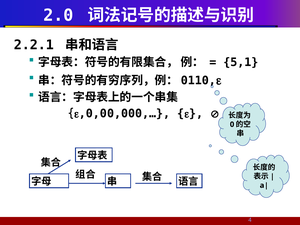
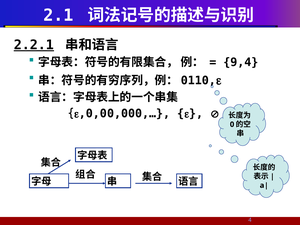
2.0: 2.0 -> 2.1 (59, 15)
2.2.1 underline: none -> present (34, 45)
5,1: 5,1 -> 9,4 (241, 62)
